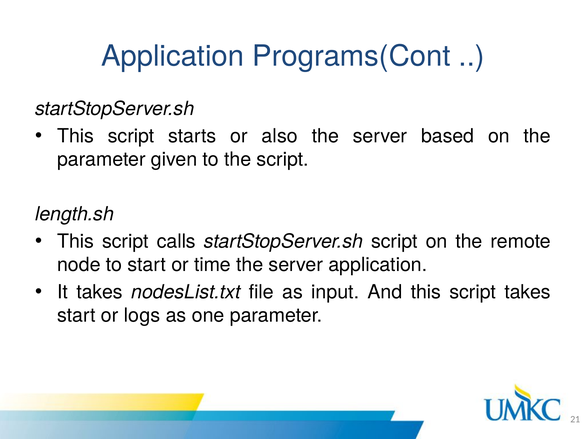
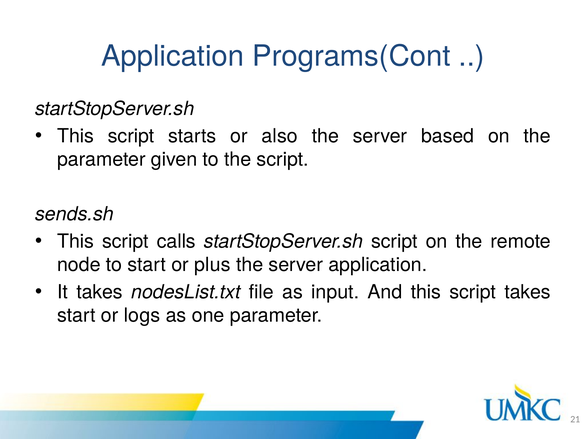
length.sh: length.sh -> sends.sh (74, 214)
time: time -> plus (212, 265)
